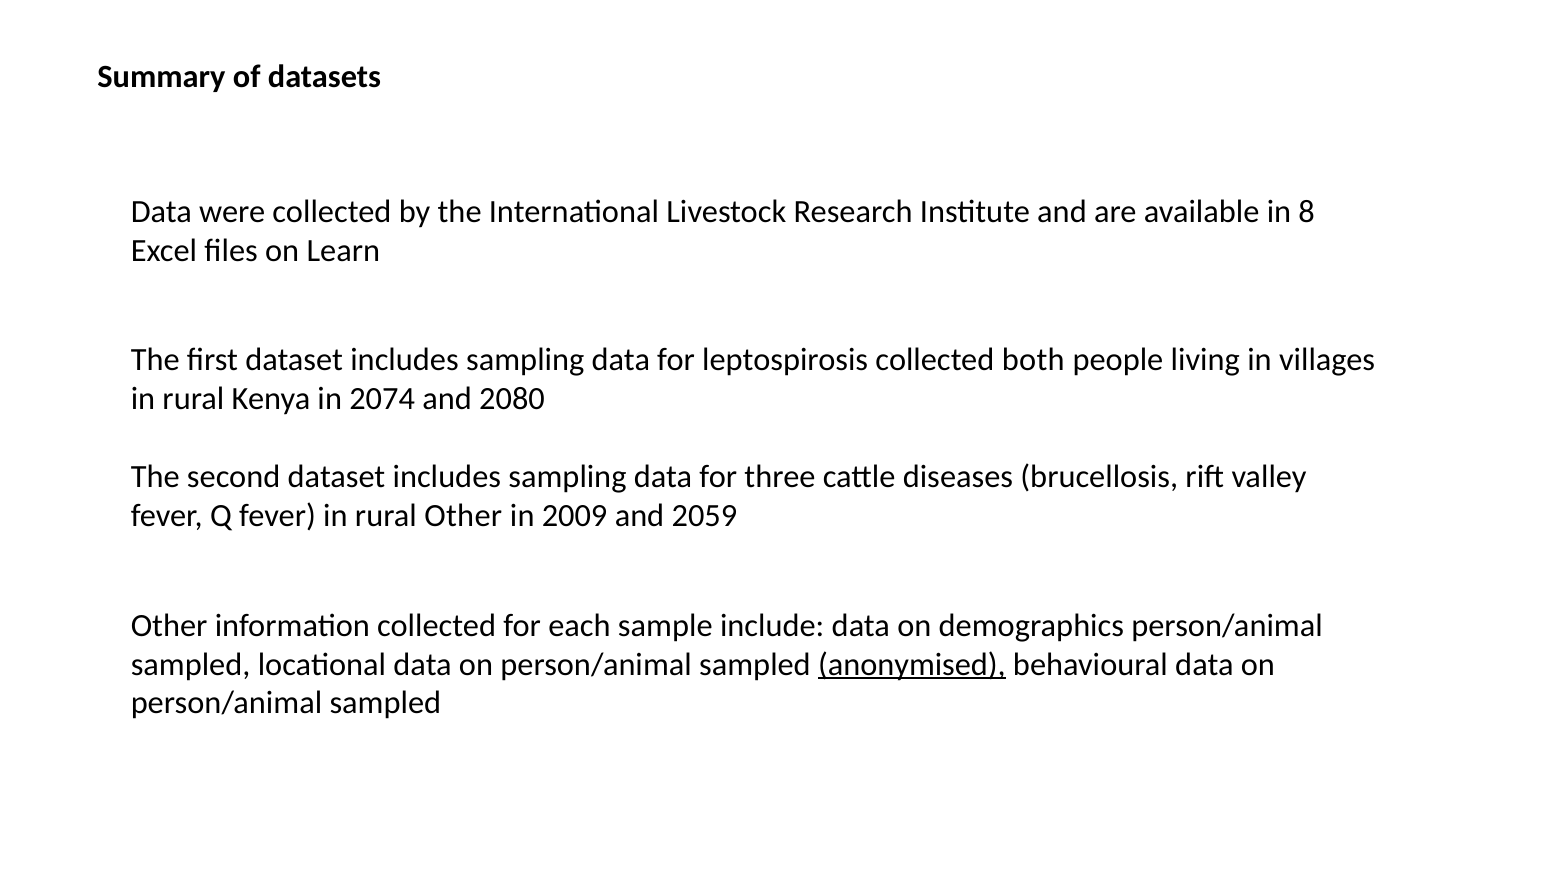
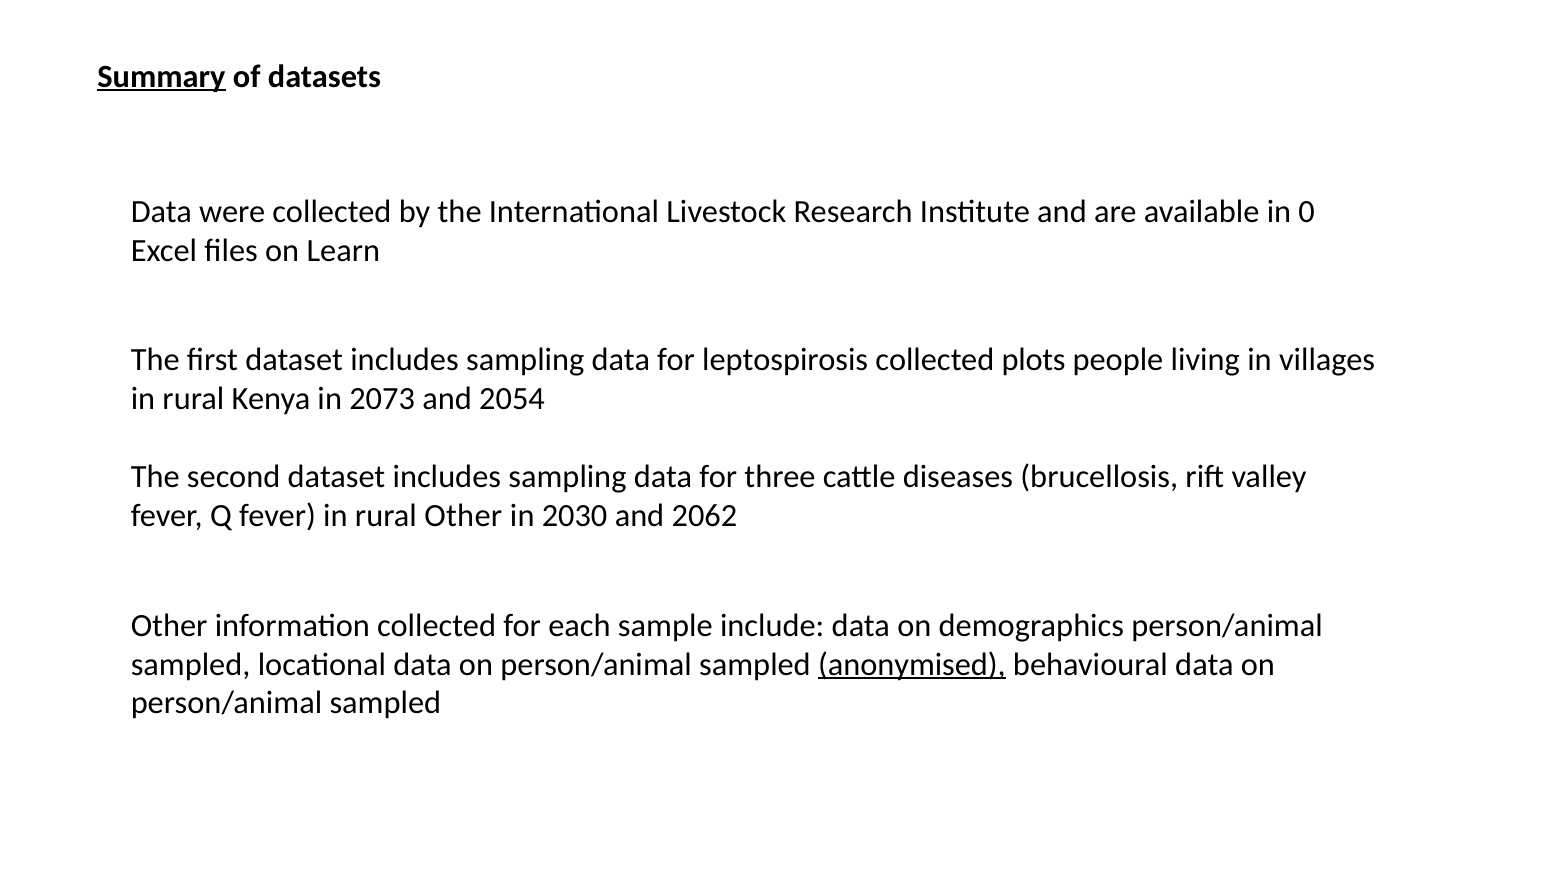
Summary underline: none -> present (161, 76)
8: 8 -> 0 (1307, 212)
both: both -> plots (1034, 360)
2074: 2074 -> 2073 (382, 399)
2080: 2080 -> 2054 (512, 399)
2009: 2009 -> 2030 (575, 516)
2059: 2059 -> 2062 (704, 516)
